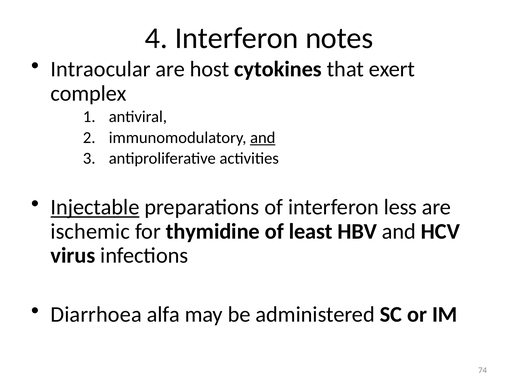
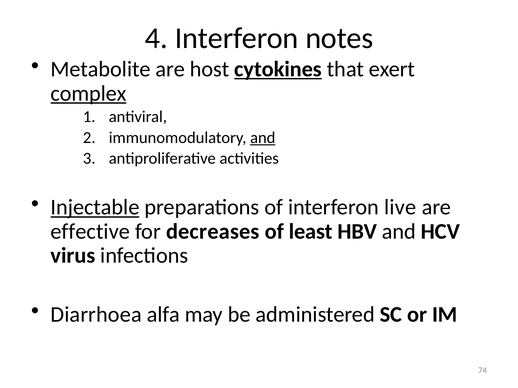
Intraocular: Intraocular -> Metabolite (101, 69)
cytokines underline: none -> present (278, 69)
complex underline: none -> present (89, 93)
less: less -> live (400, 208)
ischemic: ischemic -> effective (90, 232)
thymidine: thymidine -> decreases (213, 232)
